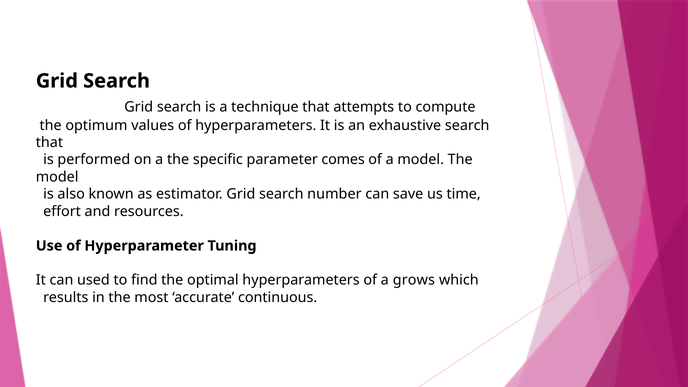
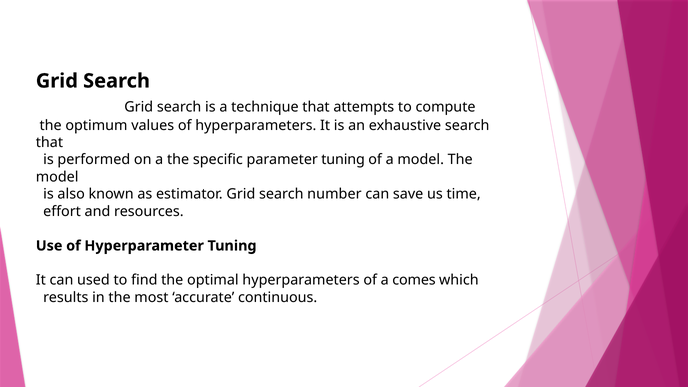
parameter comes: comes -> tuning (343, 160)
grows: grows -> comes (414, 280)
